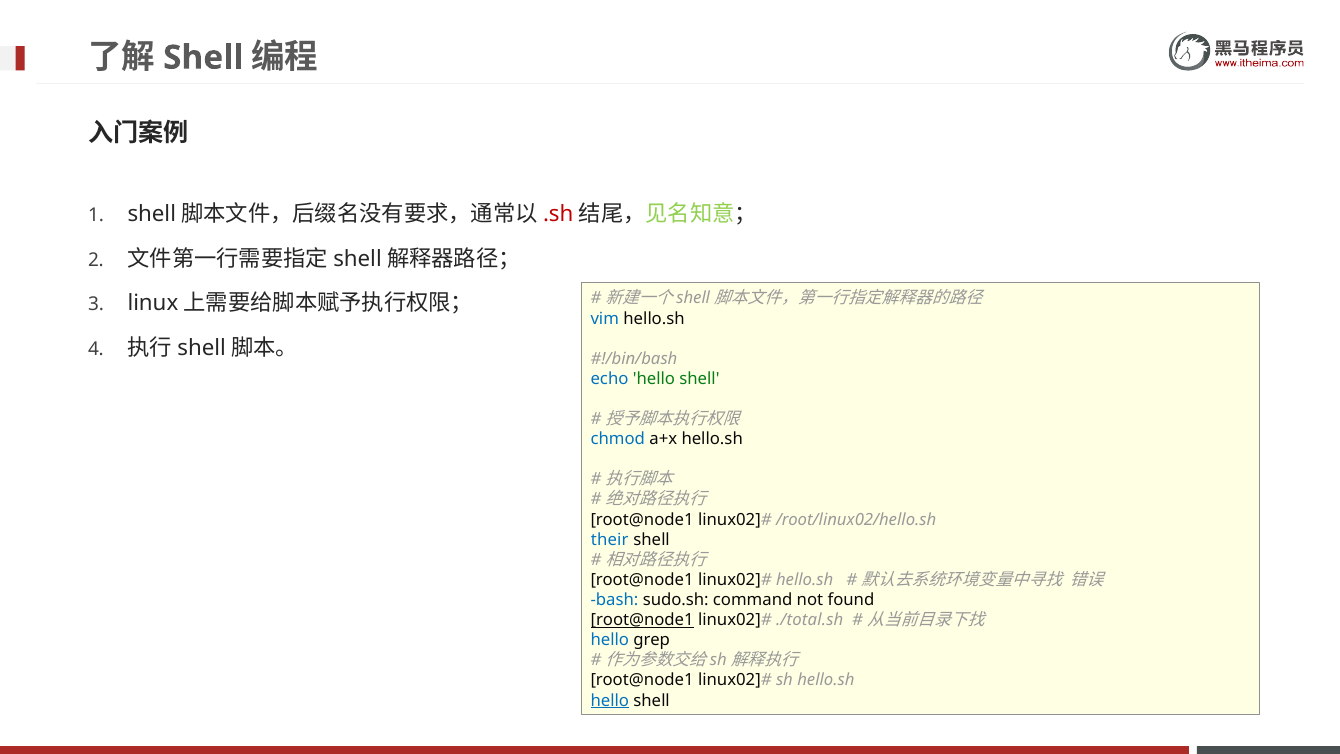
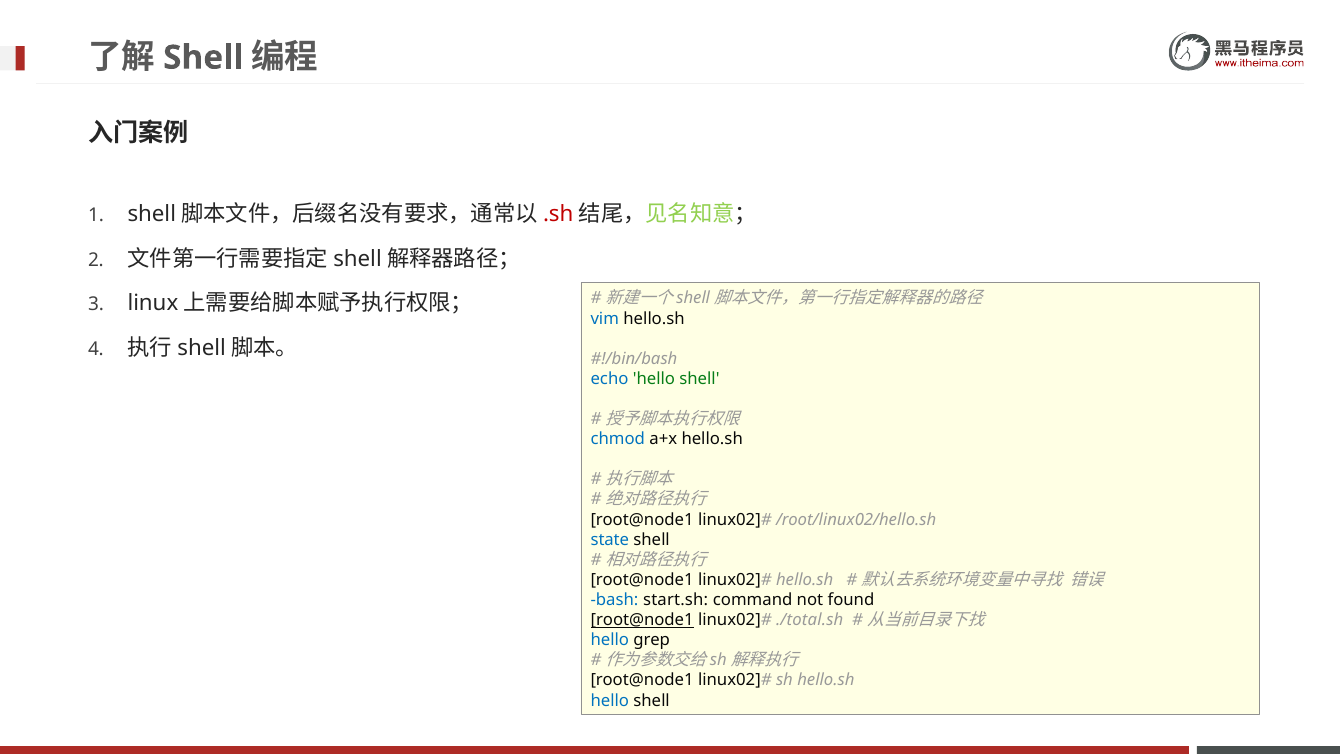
their: their -> state (610, 539)
sudo.sh: sudo.sh -> start.sh (676, 600)
hello underline: present -> none (610, 700)
